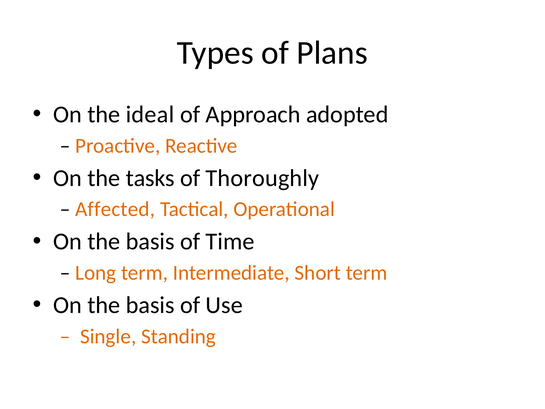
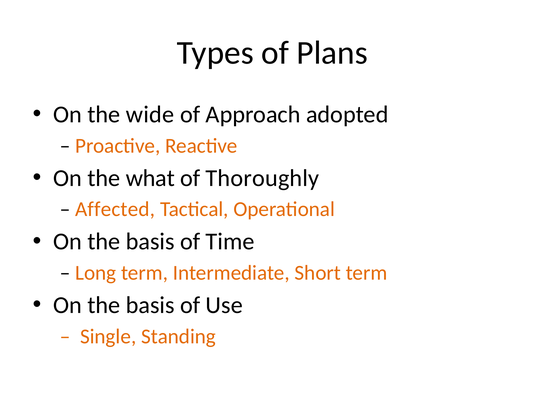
ideal: ideal -> wide (150, 114)
tasks: tasks -> what (150, 178)
